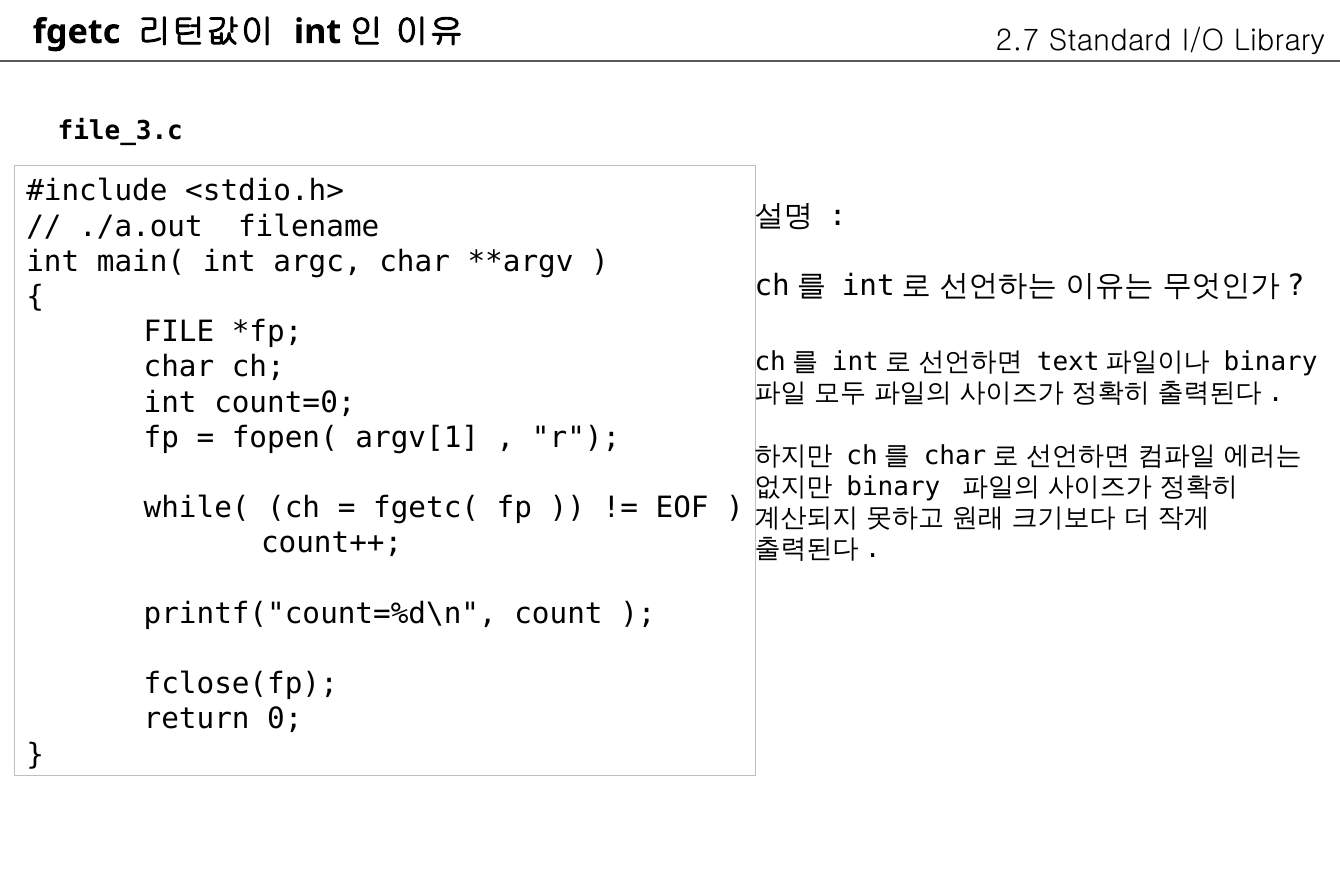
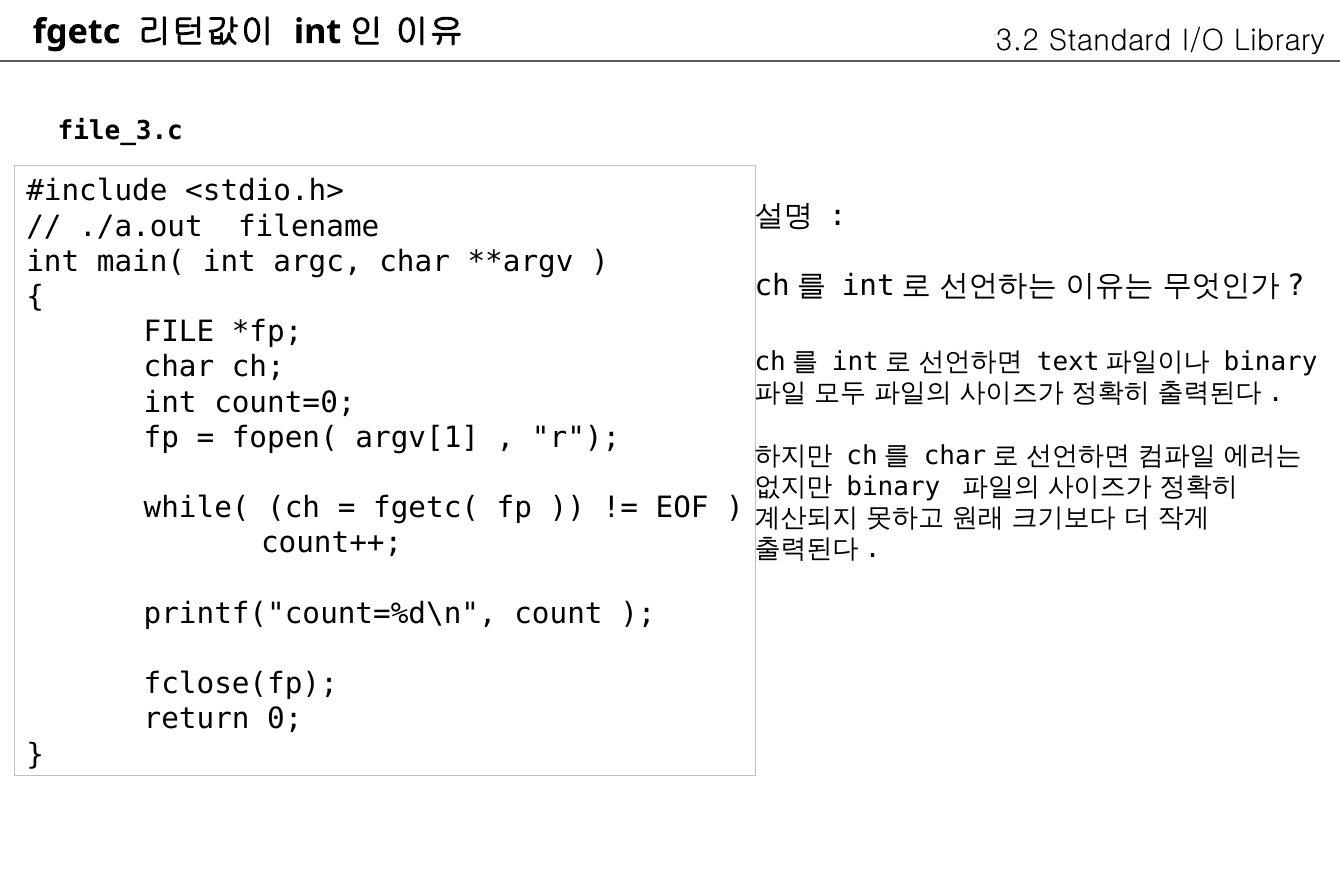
2.7: 2.7 -> 3.2 (1017, 40)
